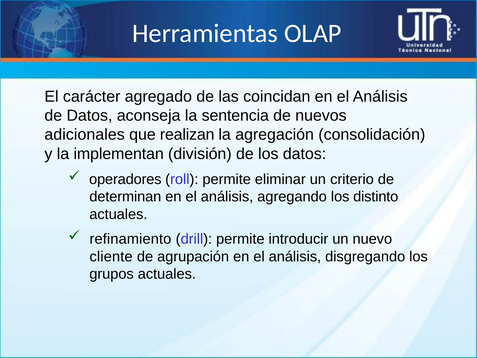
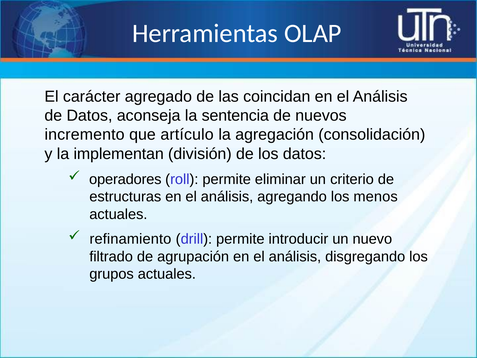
adicionales: adicionales -> incremento (85, 135)
realizan: realizan -> artículo (187, 135)
determinan: determinan -> estructuras (125, 197)
distinto: distinto -> menos (376, 197)
cliente: cliente -> filtrado (111, 256)
